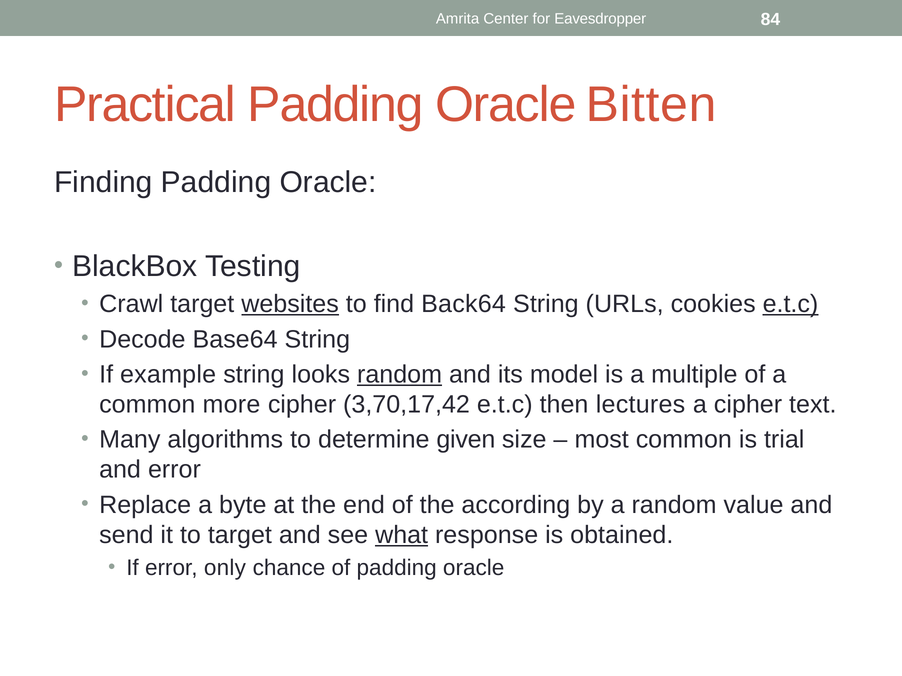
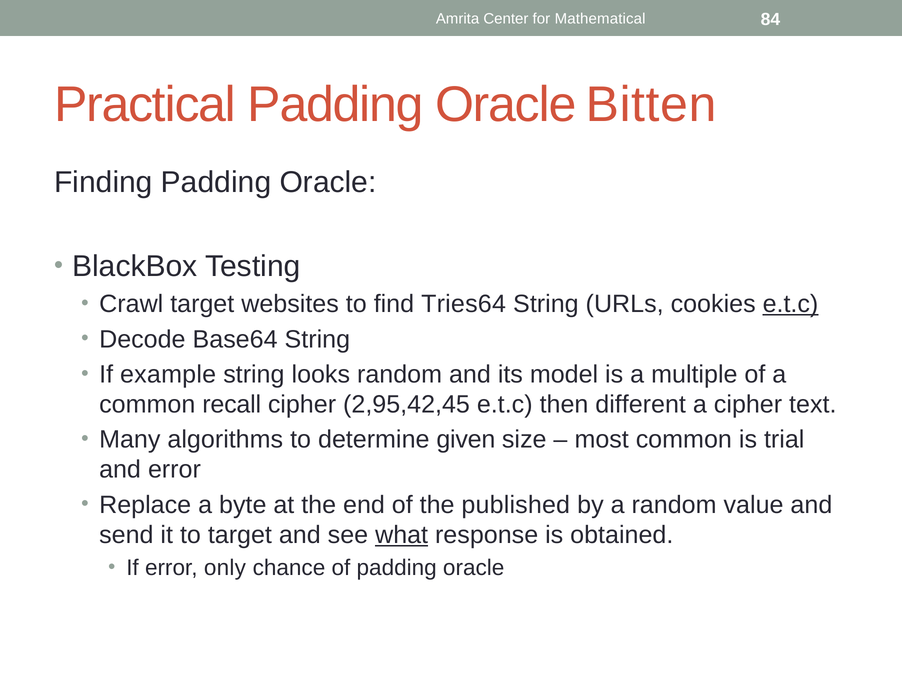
Eavesdropper: Eavesdropper -> Mathematical (600, 19)
websites underline: present -> none (290, 304)
Back64: Back64 -> Tries64 (464, 304)
random underline: present -> none (400, 375)
more: more -> recall (232, 405)
3,70,17,42: 3,70,17,42 -> 2,95,42,45 (407, 405)
lectures: lectures -> different (641, 405)
according: according -> published (516, 505)
